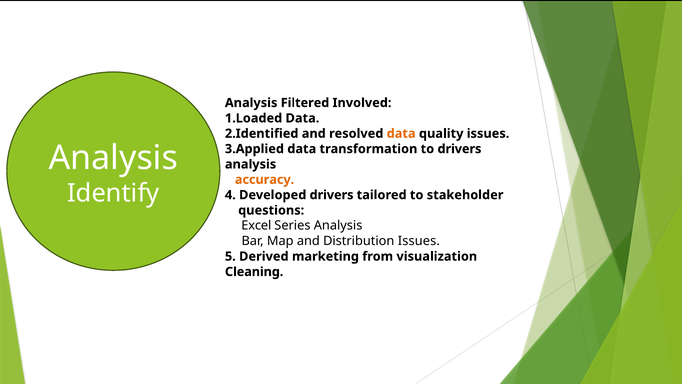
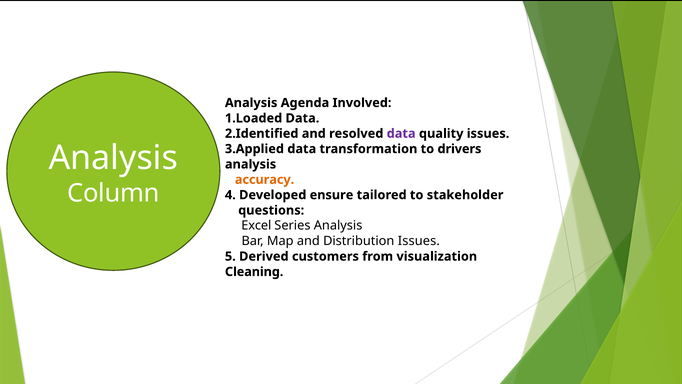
Filtered: Filtered -> Agenda (305, 103)
data colour: orange -> purple (401, 133)
Identify: Identify -> Column (113, 193)
Developed drivers: drivers -> ensure (331, 195)
marketing: marketing -> customers (325, 256)
